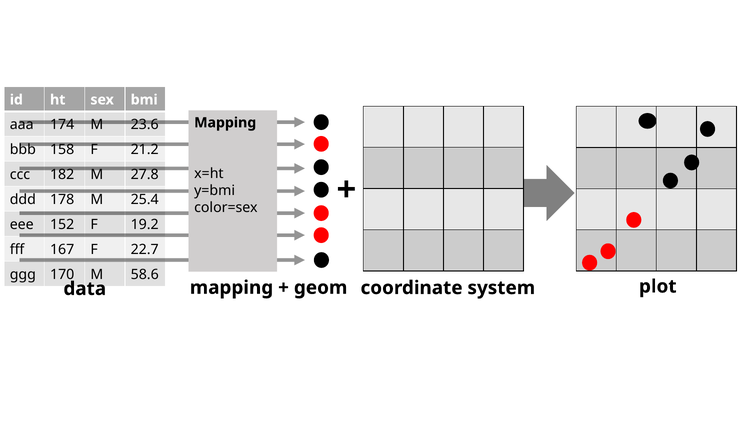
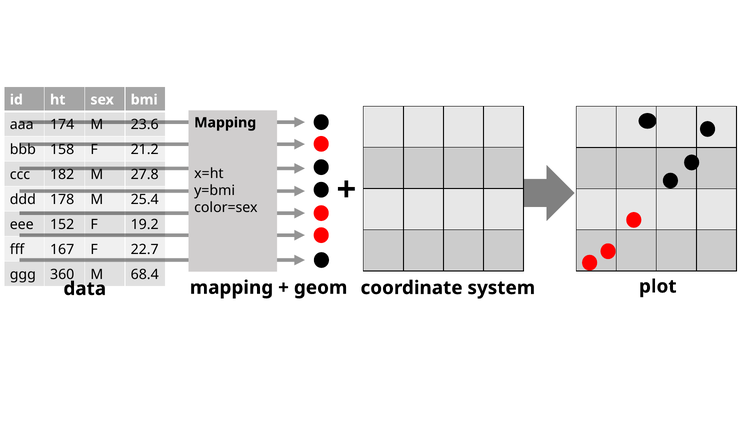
170: 170 -> 360 (62, 275)
58.6: 58.6 -> 68.4 (145, 275)
